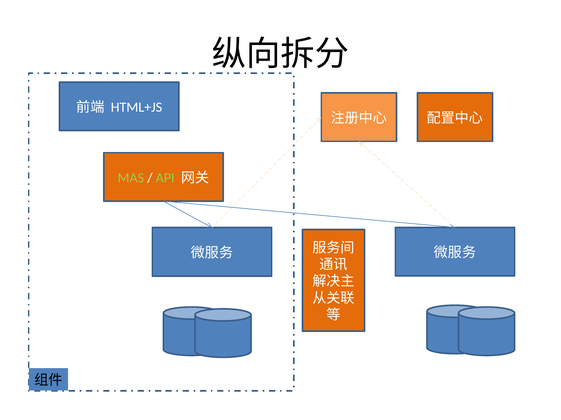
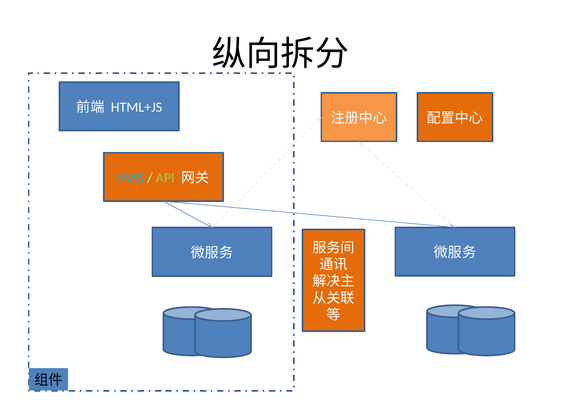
MAS colour: light green -> light blue (131, 178)
